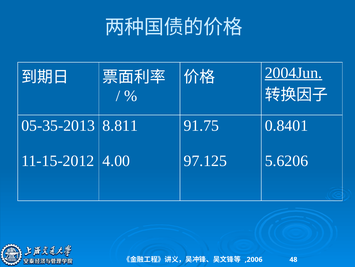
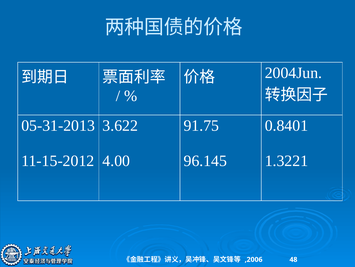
2004Jun underline: present -> none (293, 73)
05-35-2013: 05-35-2013 -> 05-31-2013 (58, 125)
8.811: 8.811 -> 3.622 (120, 125)
97.125: 97.125 -> 96.145 (205, 160)
5.6206: 5.6206 -> 1.3221 (286, 160)
